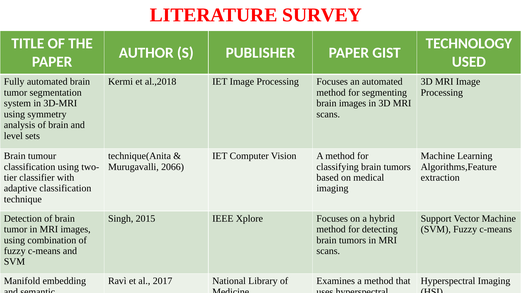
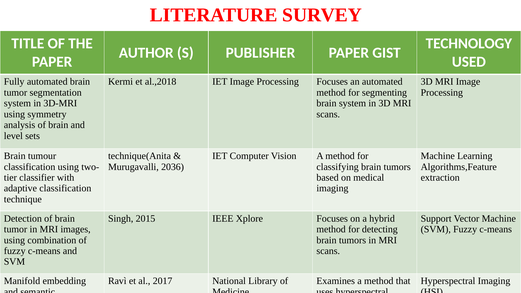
brain images: images -> system (352, 103)
2066: 2066 -> 2036 (173, 167)
